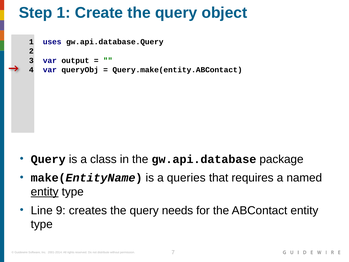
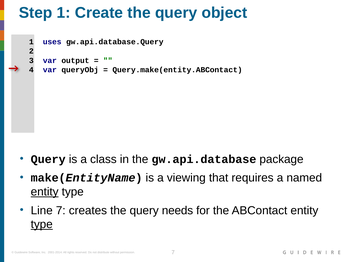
queries: queries -> viewing (186, 178)
Line 9: 9 -> 7 (61, 210)
type underline: none -> present (42, 224)
